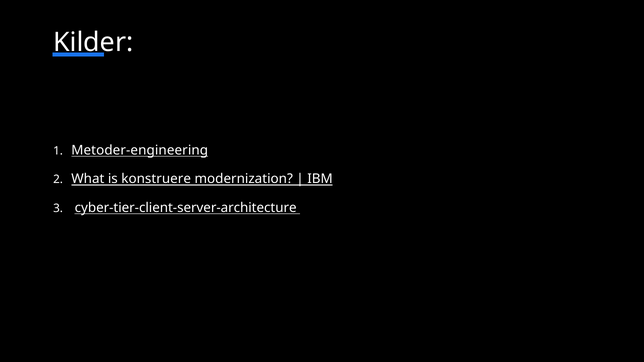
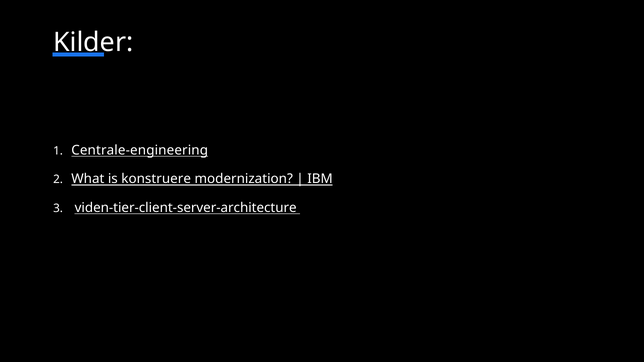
Metoder-engineering: Metoder-engineering -> Centrale-engineering (140, 150)
cyber-tier-client-server-architecture: cyber-tier-client-server-architecture -> viden-tier-client-server-architecture (186, 208)
